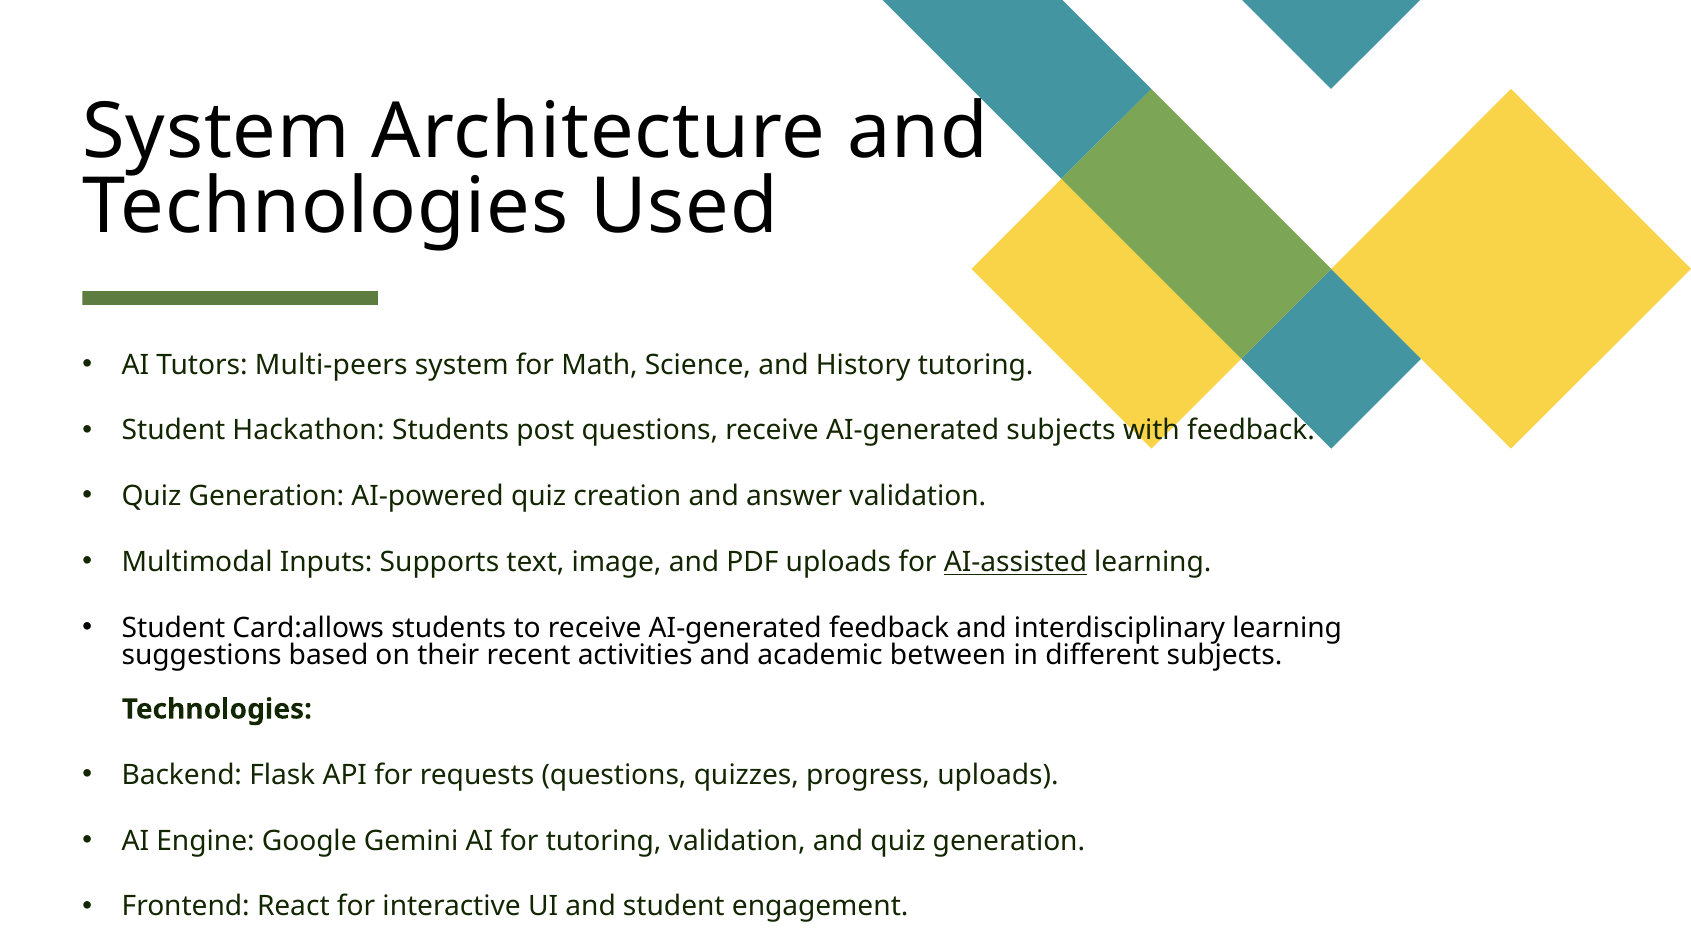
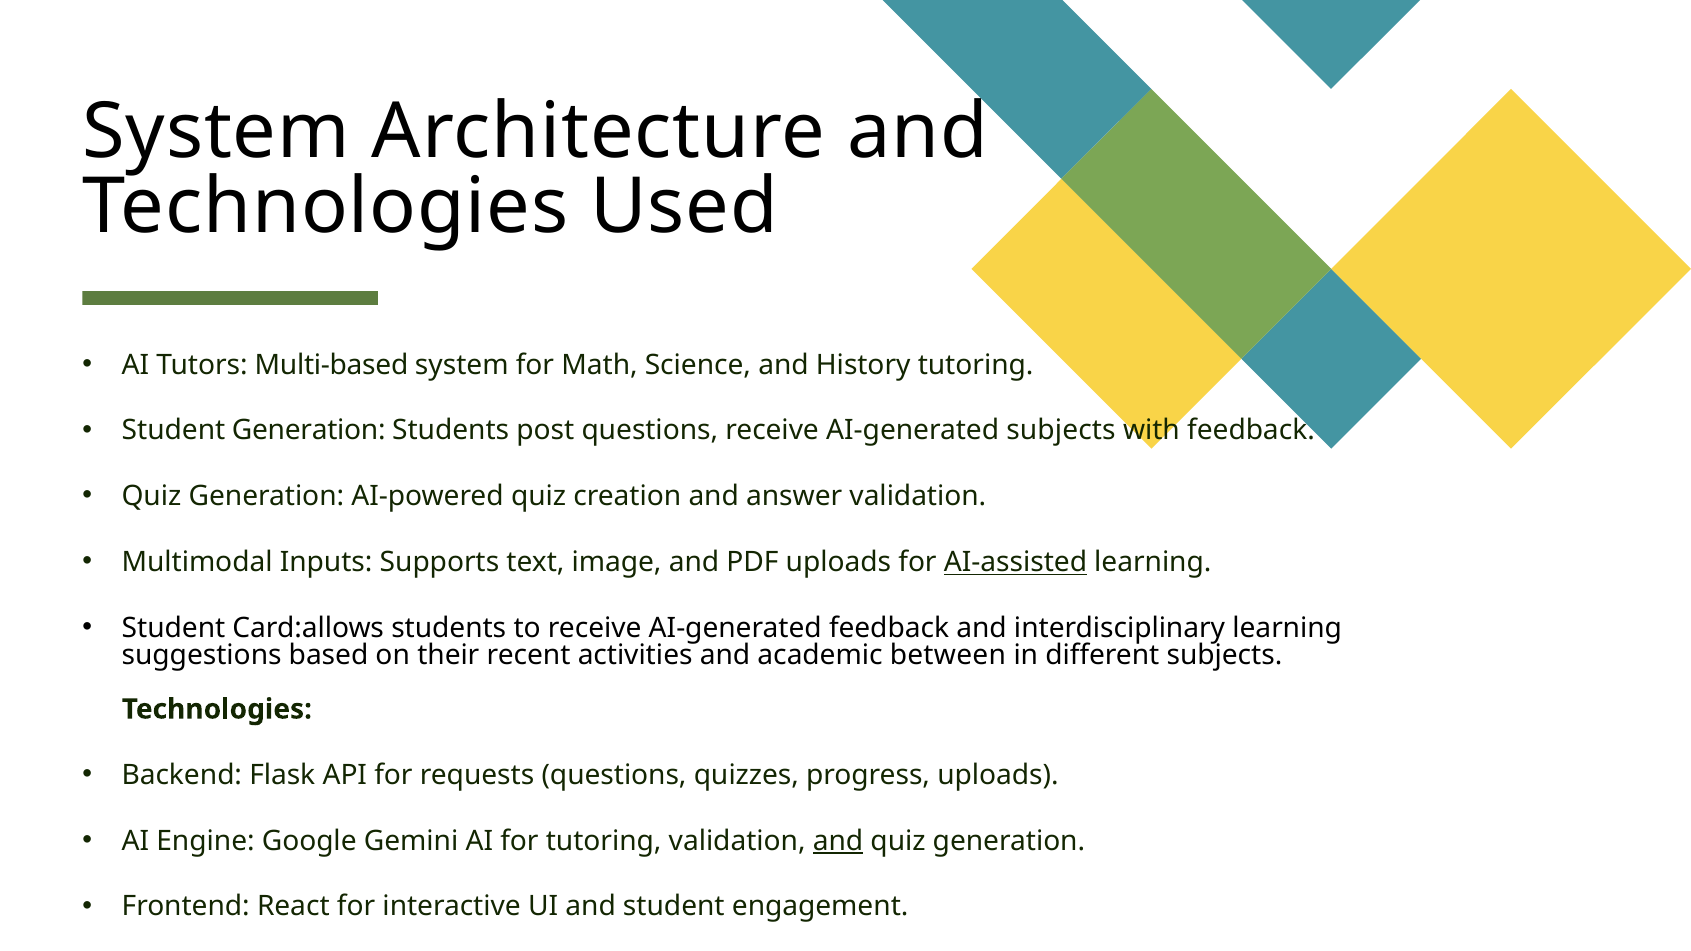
Multi-peers: Multi-peers -> Multi-based (332, 365)
Student Hackathon: Hackathon -> Generation (309, 431)
and underline: none -> present (838, 841)
